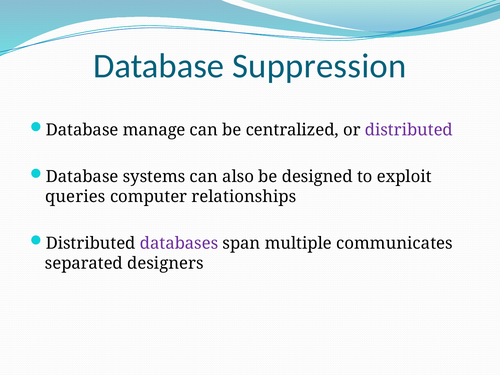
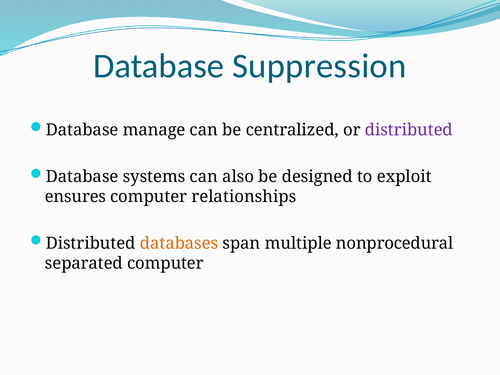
queries: queries -> ensures (75, 197)
databases colour: purple -> orange (179, 243)
communicates: communicates -> nonprocedural (395, 243)
separated designers: designers -> computer (165, 263)
